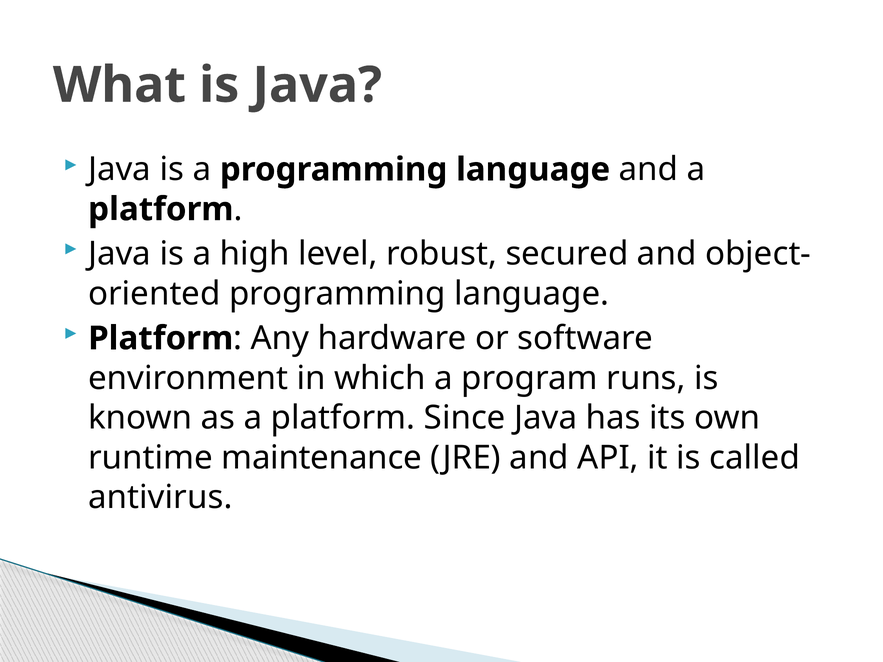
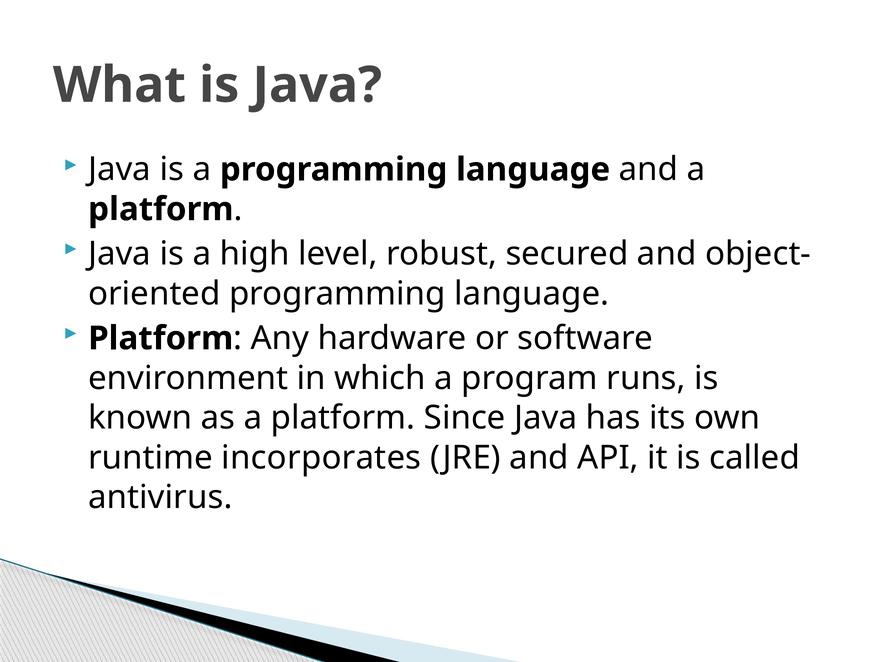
maintenance: maintenance -> incorporates (321, 458)
